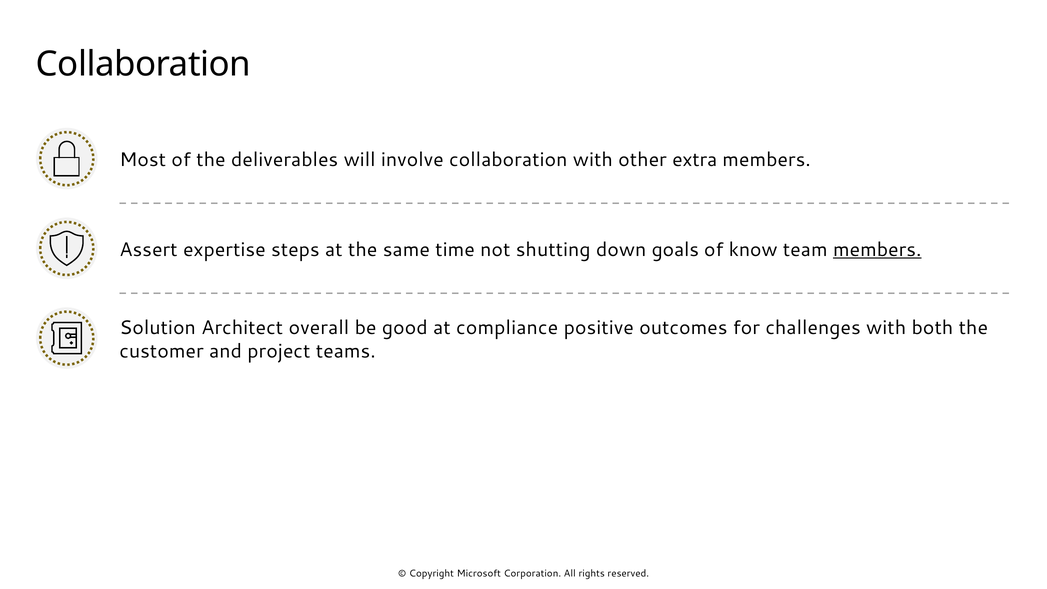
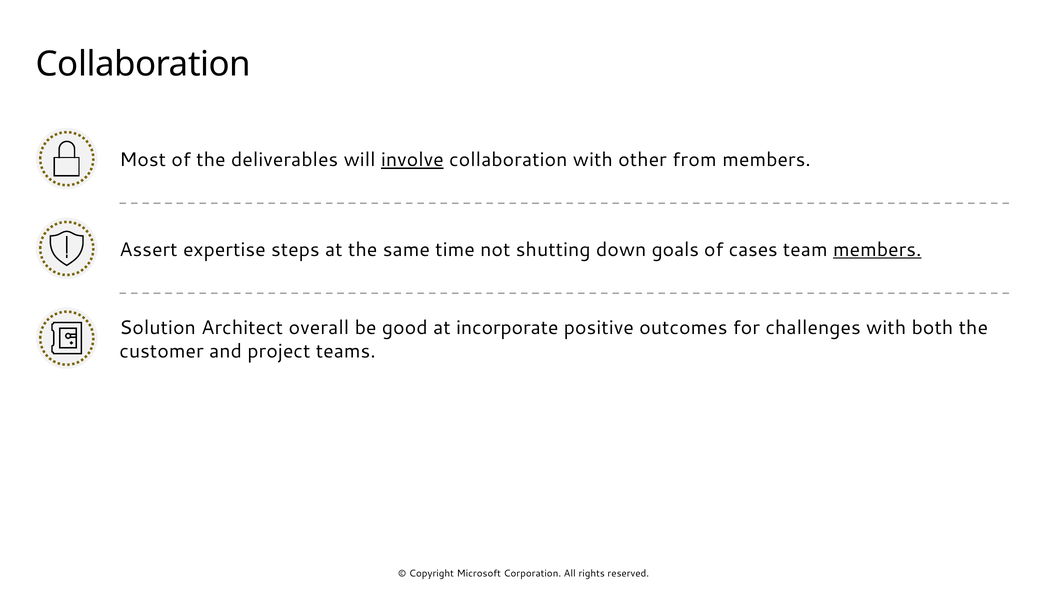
involve underline: none -> present (412, 160)
extra: extra -> from (695, 160)
know: know -> cases (753, 249)
compliance: compliance -> incorporate (507, 328)
